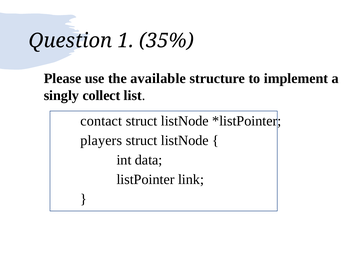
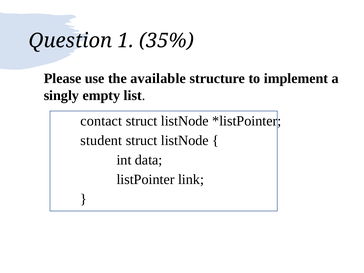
collect: collect -> empty (101, 96)
players: players -> student (101, 141)
